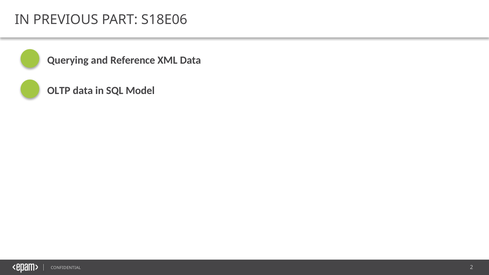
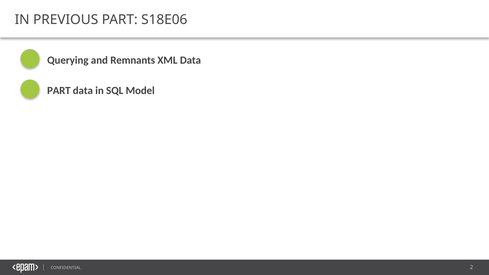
Reference: Reference -> Remnants (133, 60)
OLTP: OLTP -> PART (59, 91)
